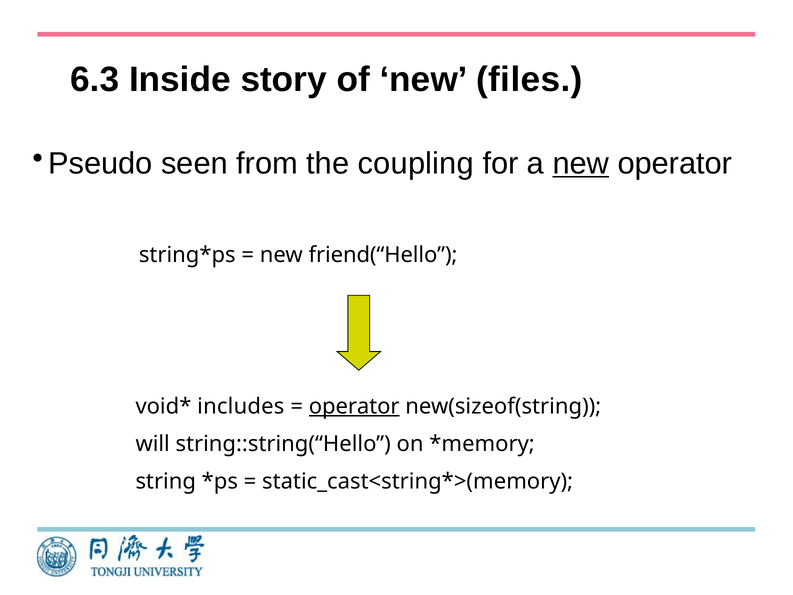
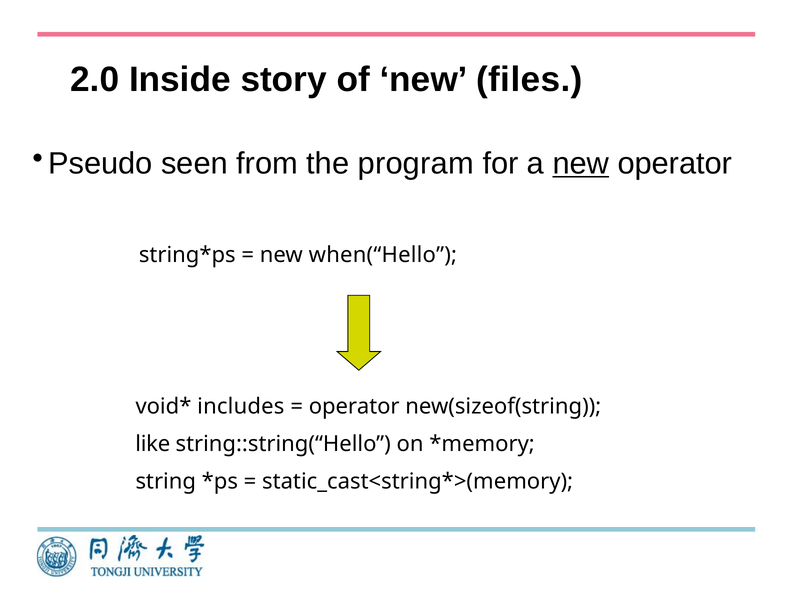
6.3: 6.3 -> 2.0 (95, 80)
coupling: coupling -> program (416, 163)
friend(“Hello: friend(“Hello -> when(“Hello (383, 255)
operator underline: present -> none (354, 406)
will: will -> like (153, 444)
